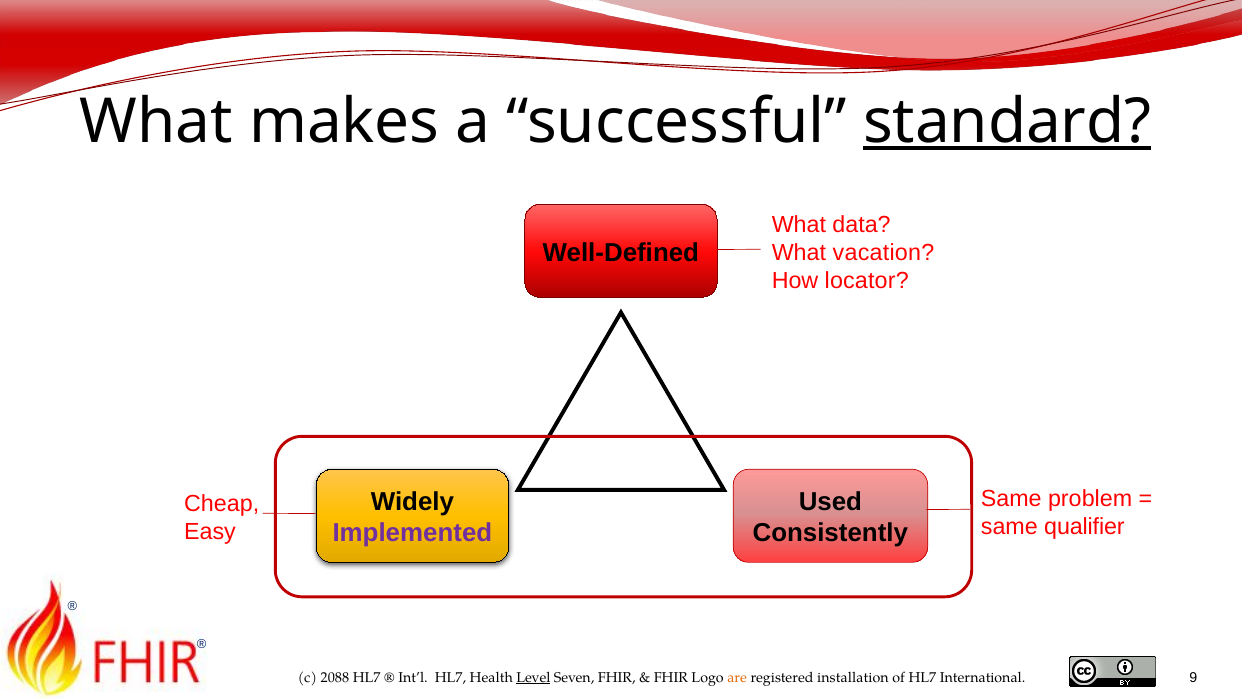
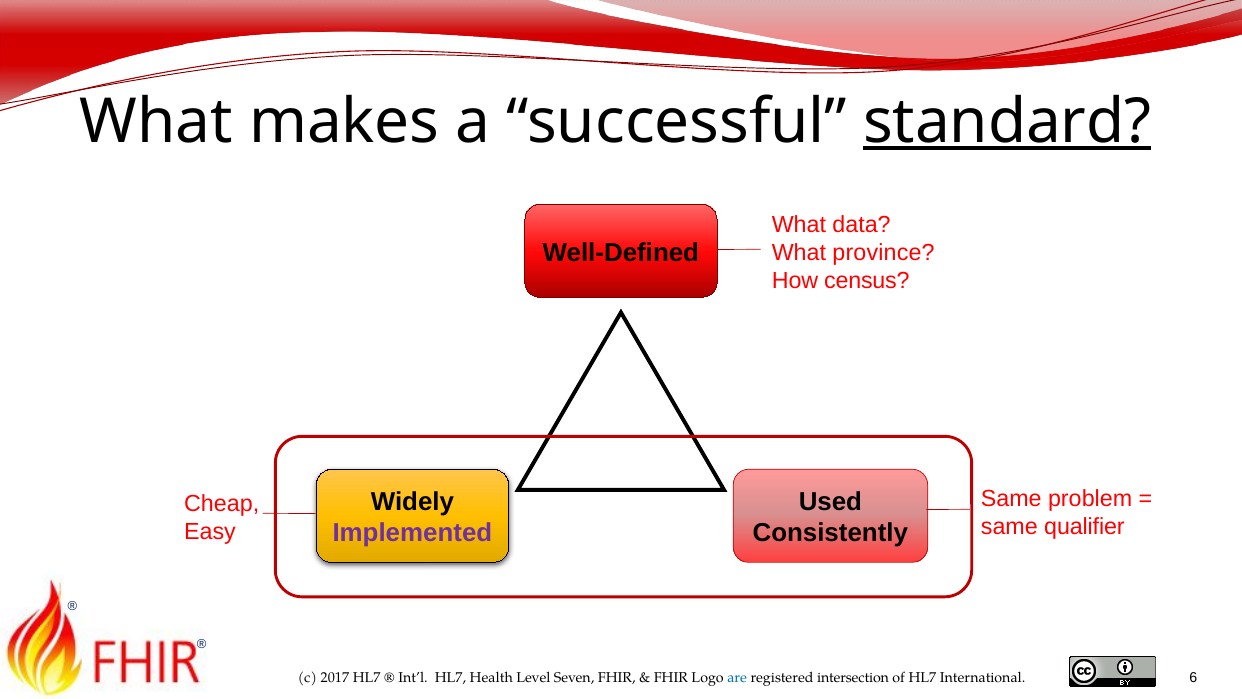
vacation: vacation -> province (884, 252)
locator: locator -> census (867, 280)
2088: 2088 -> 2017 (335, 677)
Level underline: present -> none (533, 677)
are colour: orange -> blue (737, 677)
installation: installation -> intersection (853, 677)
9: 9 -> 6 (1193, 677)
